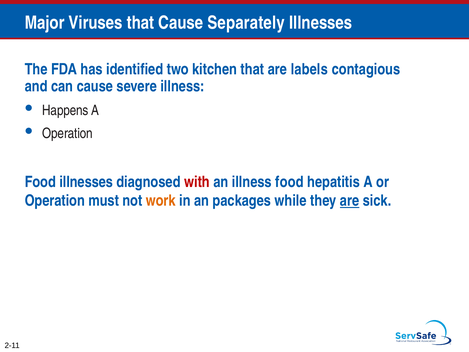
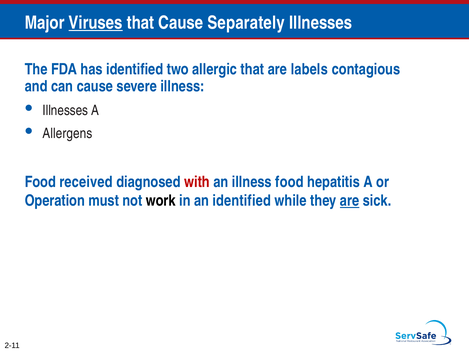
Viruses underline: none -> present (96, 23)
kitchen: kitchen -> allergic (215, 69)
Happens: Happens -> Illnesses (65, 110)
Operation: Operation -> Allergens (67, 133)
Food illnesses: illnesses -> received (86, 182)
work colour: orange -> black (161, 201)
an packages: packages -> identified (242, 201)
